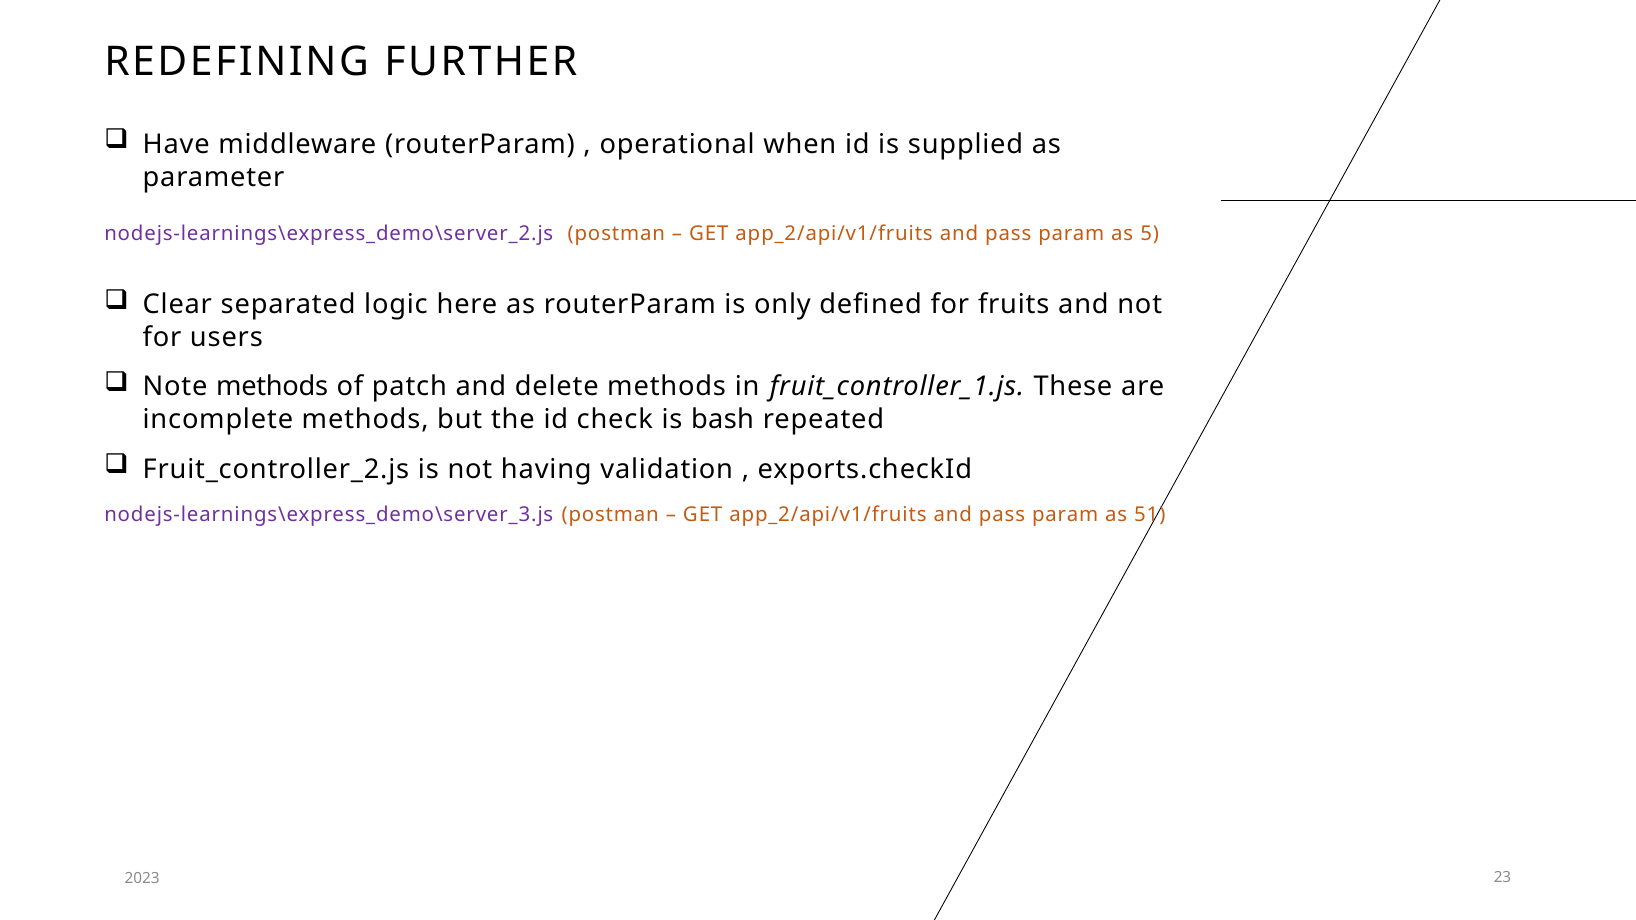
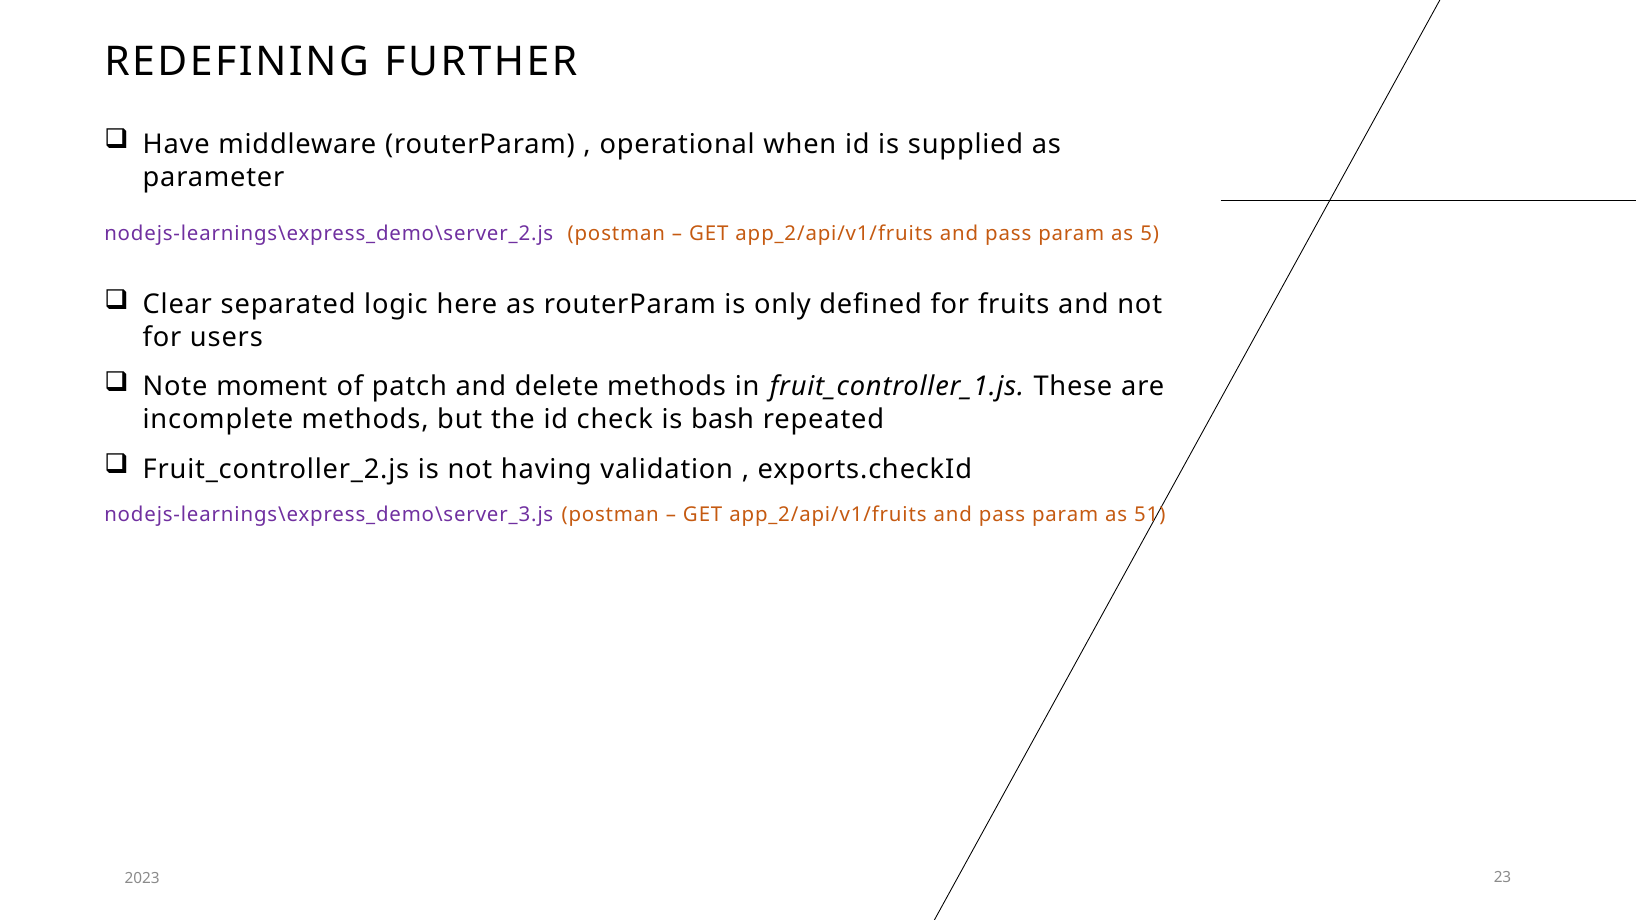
Note methods: methods -> moment (272, 387)
